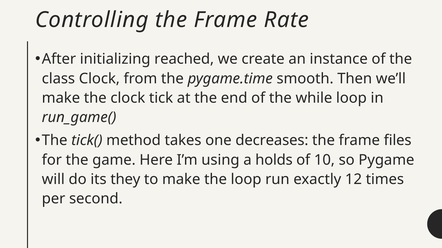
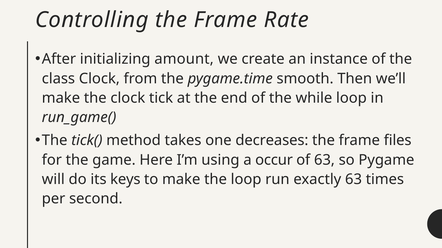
reached: reached -> amount (184, 59)
holds: holds -> occur (274, 160)
of 10: 10 -> 63 (324, 160)
they: they -> keys (125, 180)
exactly 12: 12 -> 63 (354, 180)
